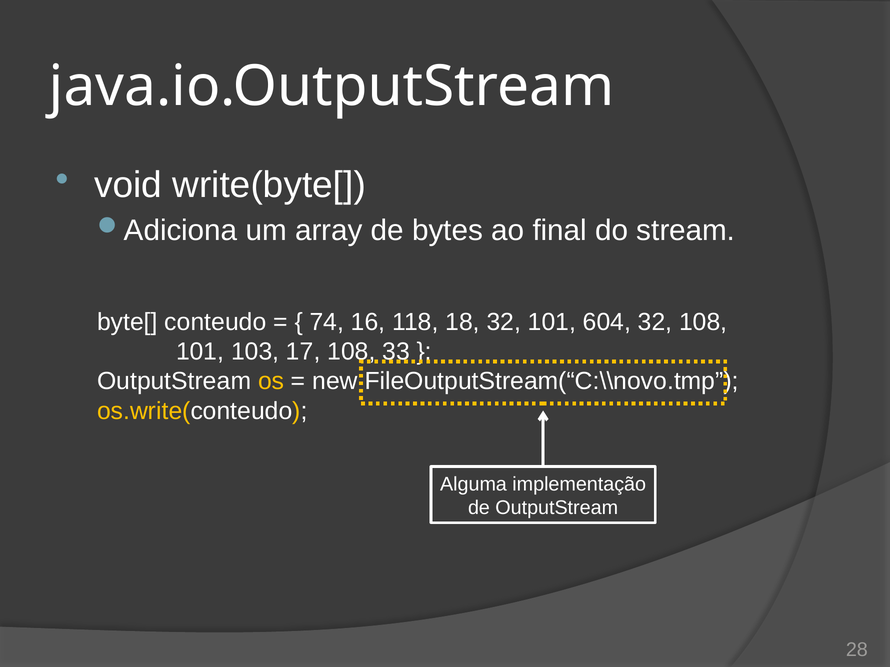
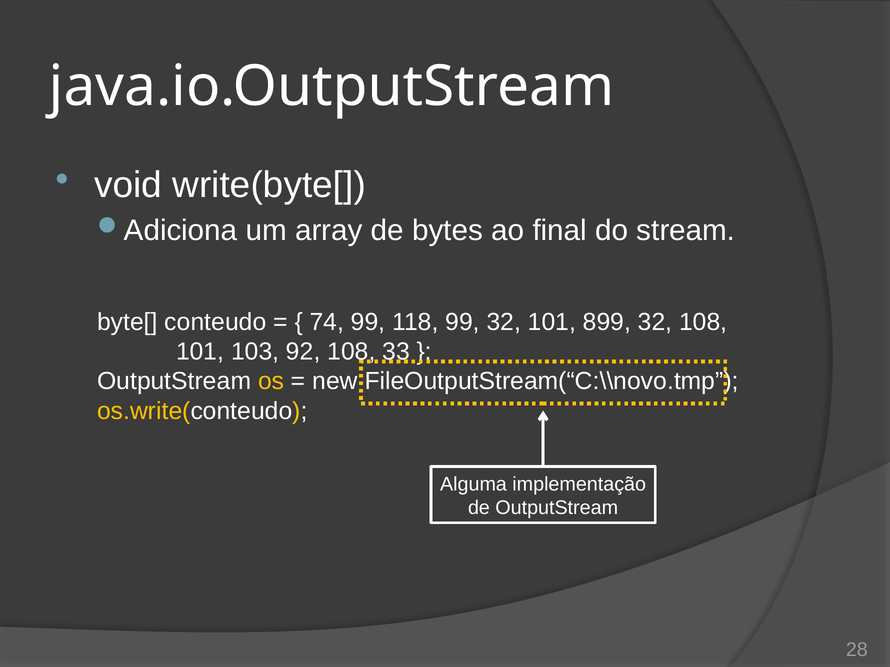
74 16: 16 -> 99 (368, 322)
118 18: 18 -> 99 (463, 322)
604: 604 -> 899 (607, 322)
17: 17 -> 92 (303, 352)
